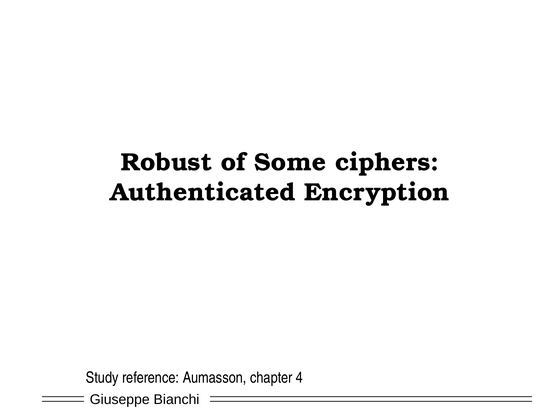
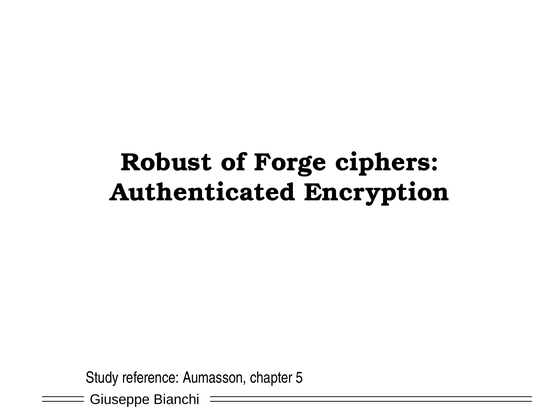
Some: Some -> Forge (290, 162)
4: 4 -> 5 (300, 378)
